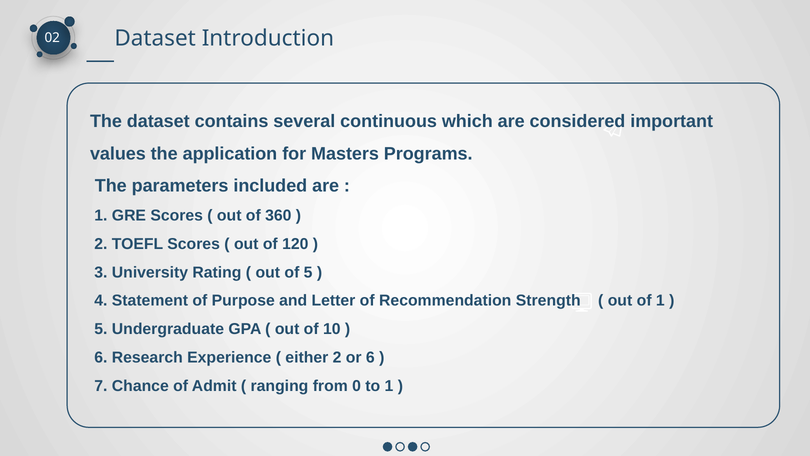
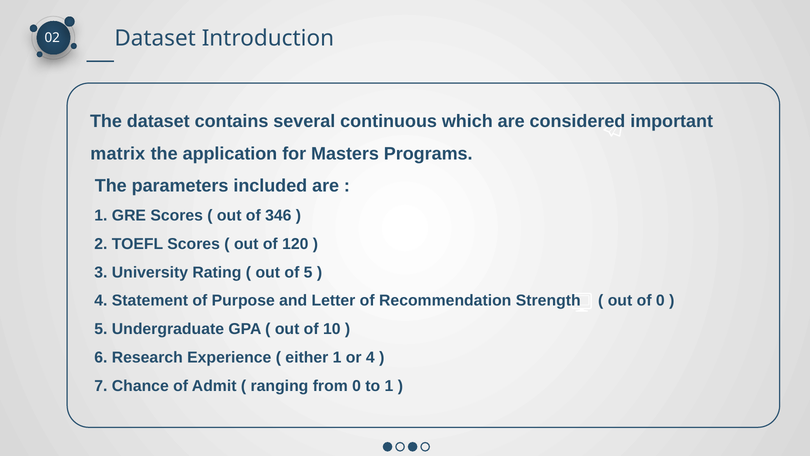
values: values -> matrix (118, 154)
360: 360 -> 346 (278, 215)
of 1: 1 -> 0 (660, 300)
either 2: 2 -> 1 (337, 357)
or 6: 6 -> 4 (370, 357)
